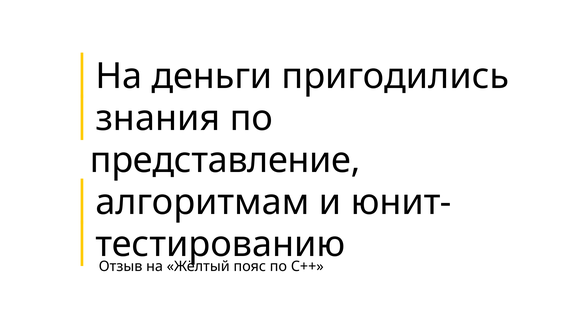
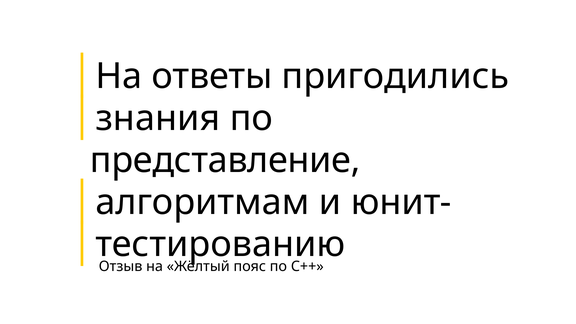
деньги: деньги -> ответы (212, 76)
